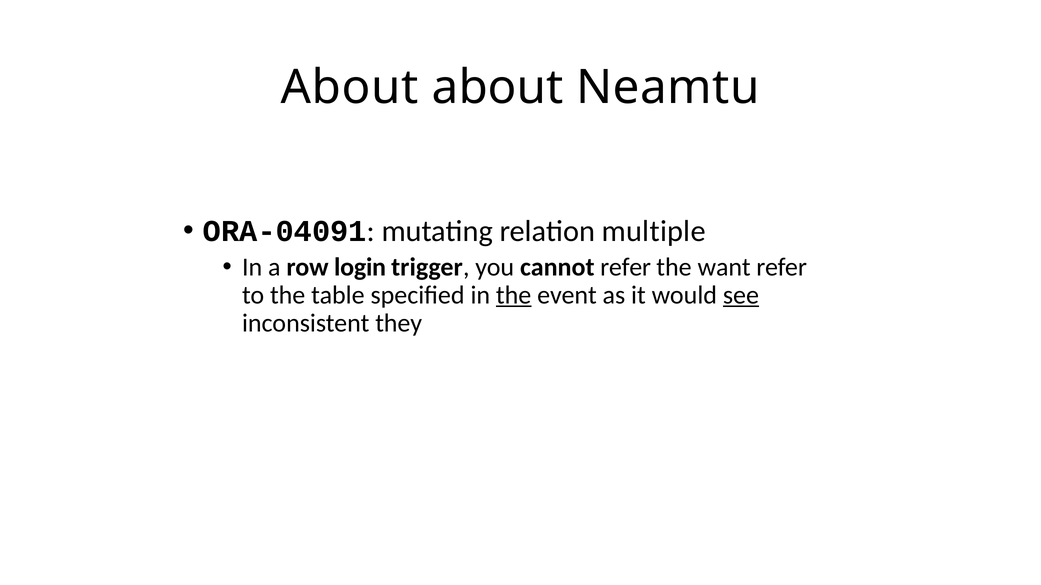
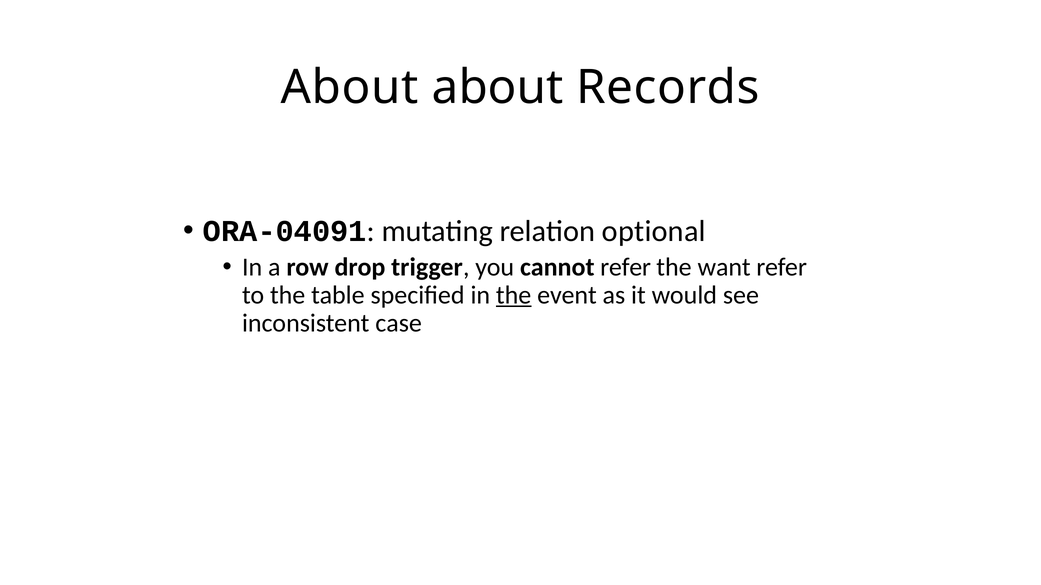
Neamtu: Neamtu -> Records (668, 87)
multiple: multiple -> optional (654, 231)
login: login -> drop (360, 267)
see underline: present -> none (741, 295)
they: they -> case (399, 323)
